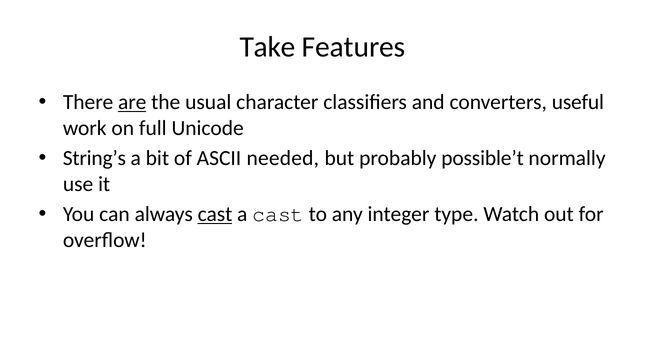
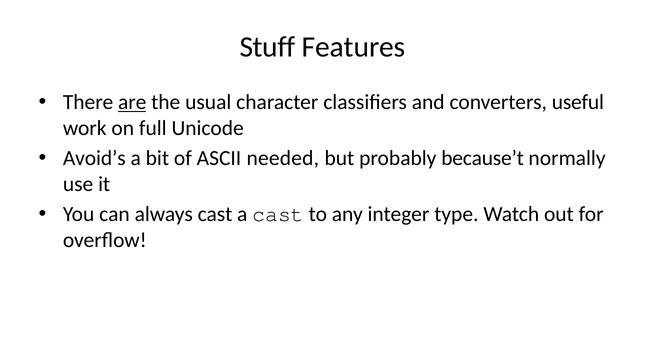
Take: Take -> Stuff (268, 47)
String’s: String’s -> Avoid’s (94, 158)
possible’t: possible’t -> because’t (483, 158)
cast underline: present -> none (215, 214)
